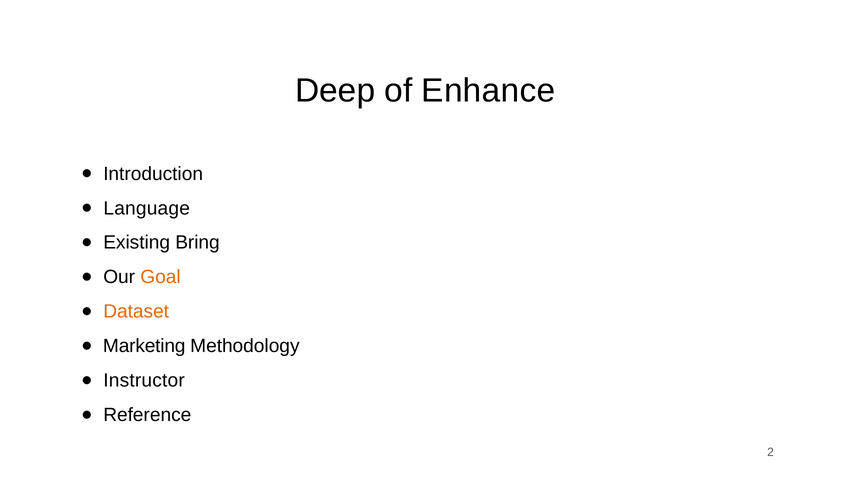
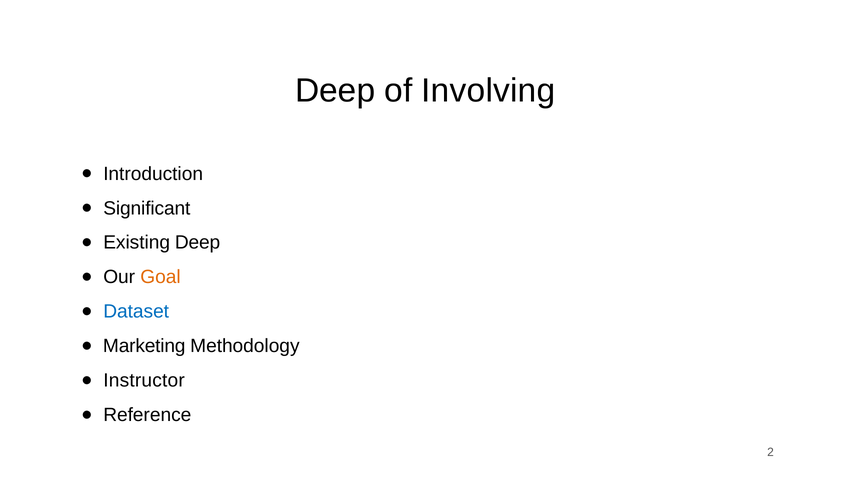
Enhance: Enhance -> Involving (488, 91)
Language: Language -> Significant (147, 208)
Existing Bring: Bring -> Deep (198, 243)
Dataset colour: orange -> blue (136, 312)
